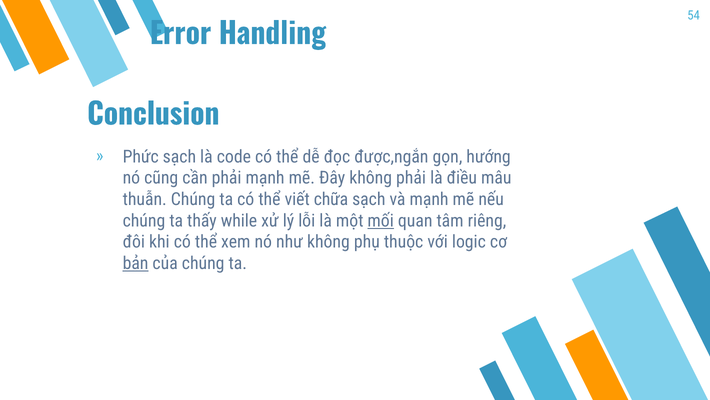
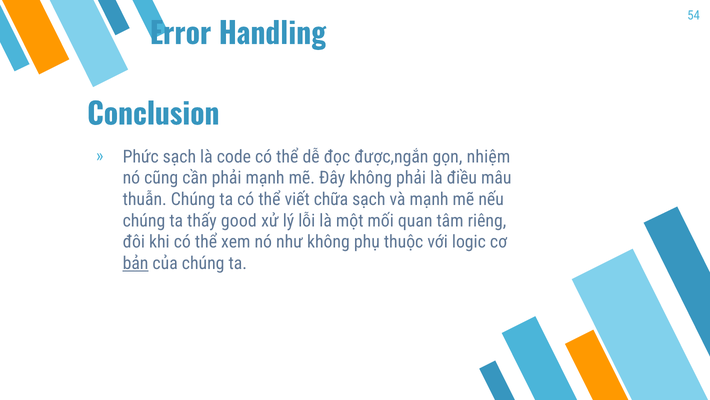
hướng: hướng -> nhiệm (488, 156)
while: while -> good (239, 220)
mối underline: present -> none (381, 220)
